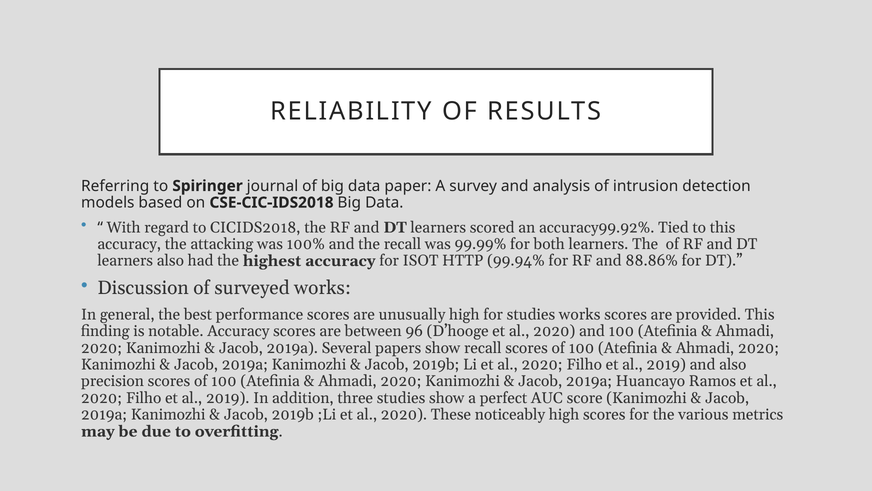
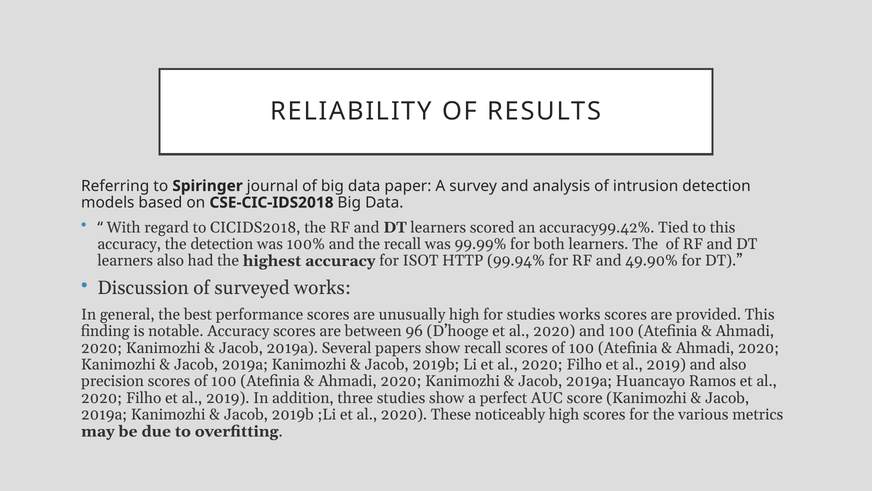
accuracy99.92%: accuracy99.92% -> accuracy99.42% (597, 227)
the attacking: attacking -> detection (222, 244)
88.86%: 88.86% -> 49.90% (652, 261)
